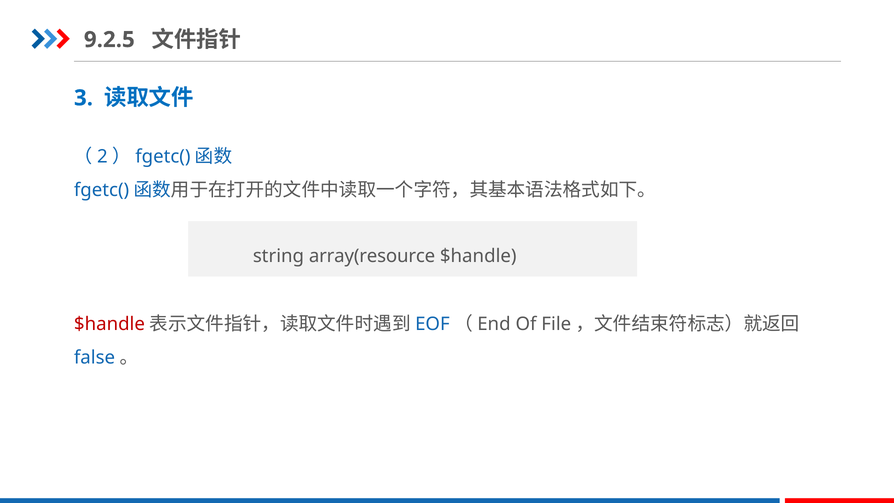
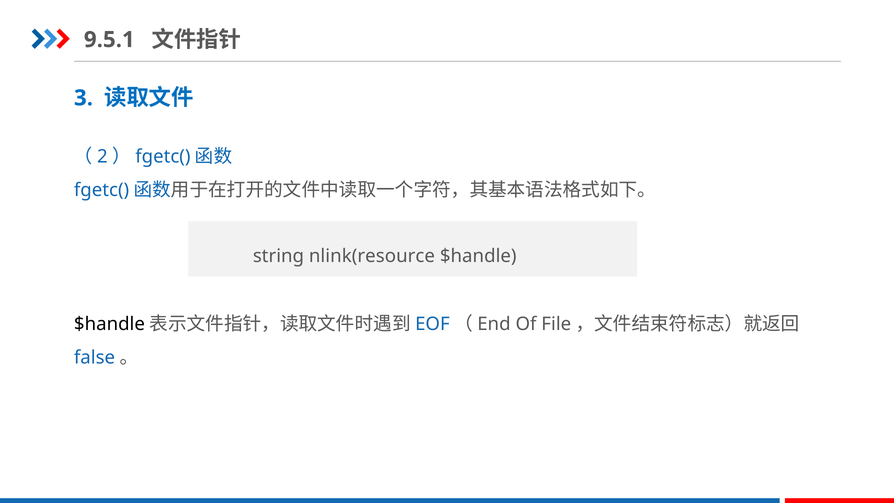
9.2.5: 9.2.5 -> 9.5.1 (109, 40)
array(resource: array(resource -> nlink(resource (372, 256)
$handle colour: red -> black (109, 324)
